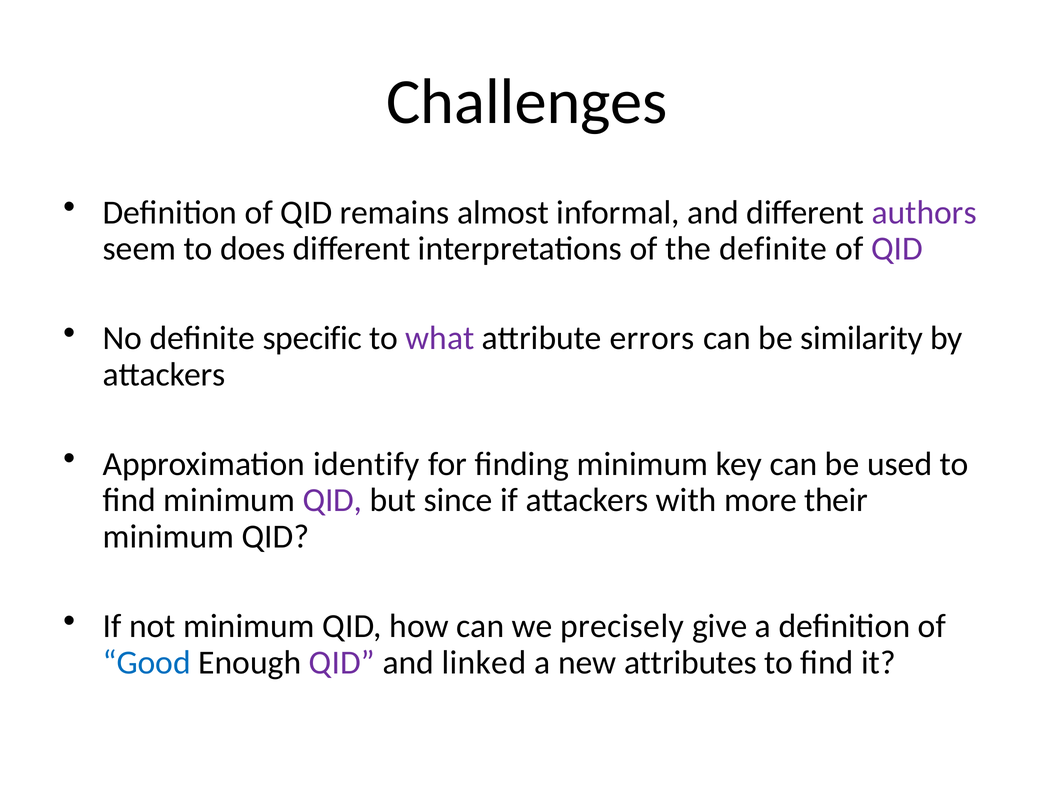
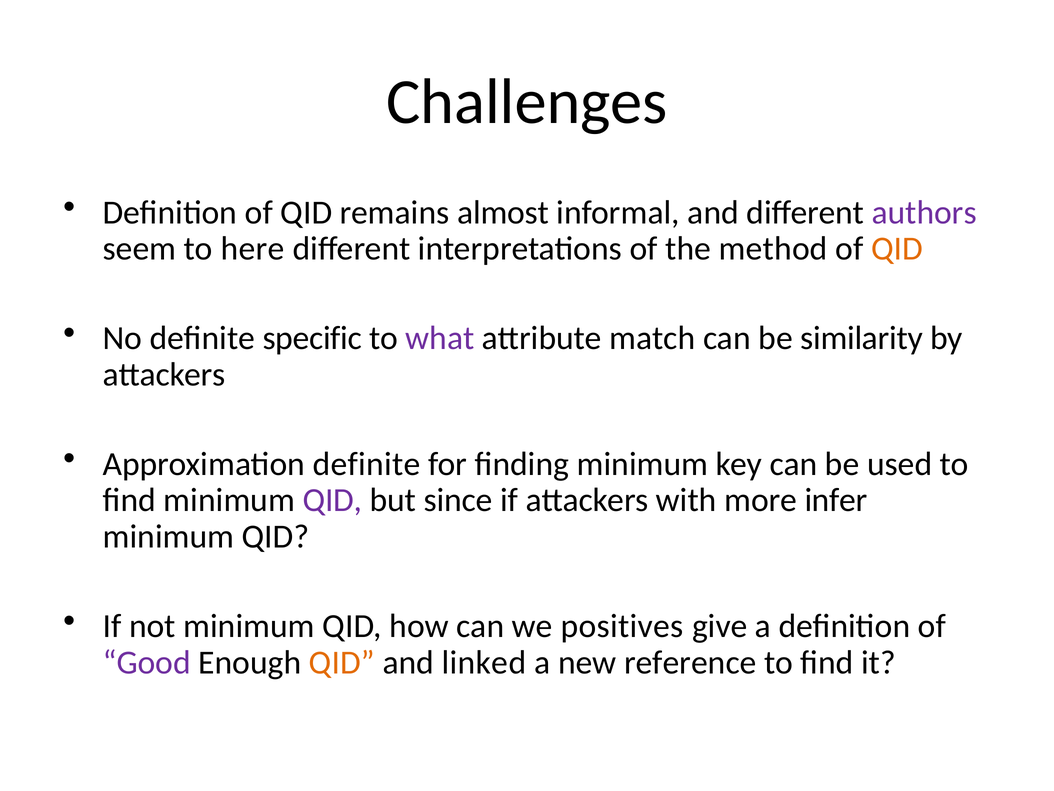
does: does -> here (252, 249)
the definite: definite -> method (773, 249)
QID colour: purple -> orange (897, 249)
errors: errors -> match (652, 338)
Approximation identify: identify -> definite (366, 464)
their: their -> infer (836, 500)
precisely: precisely -> positives (622, 626)
Good colour: blue -> purple (147, 662)
QID colour: purple -> orange (342, 662)
attributes: attributes -> reference (690, 662)
